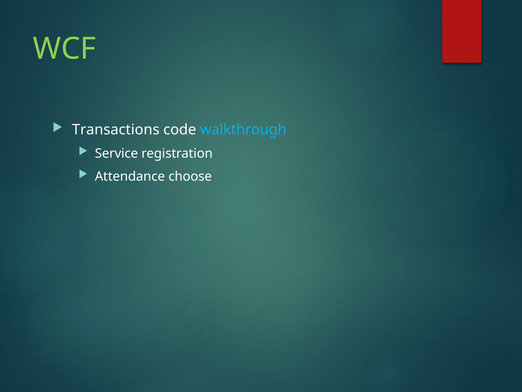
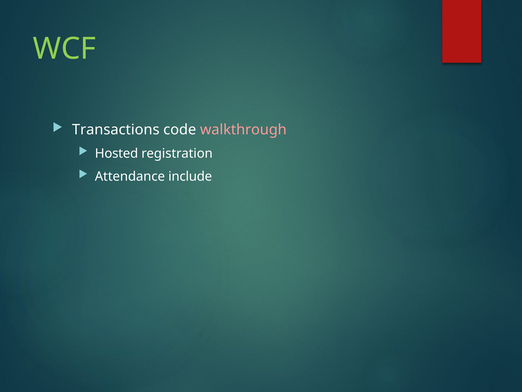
walkthrough colour: light blue -> pink (243, 130)
Service: Service -> Hosted (117, 153)
choose: choose -> include (190, 176)
